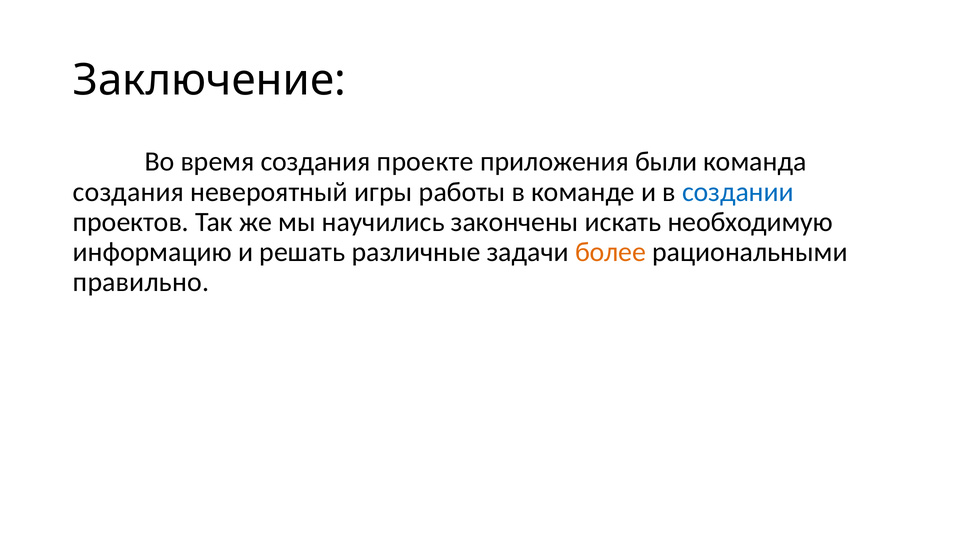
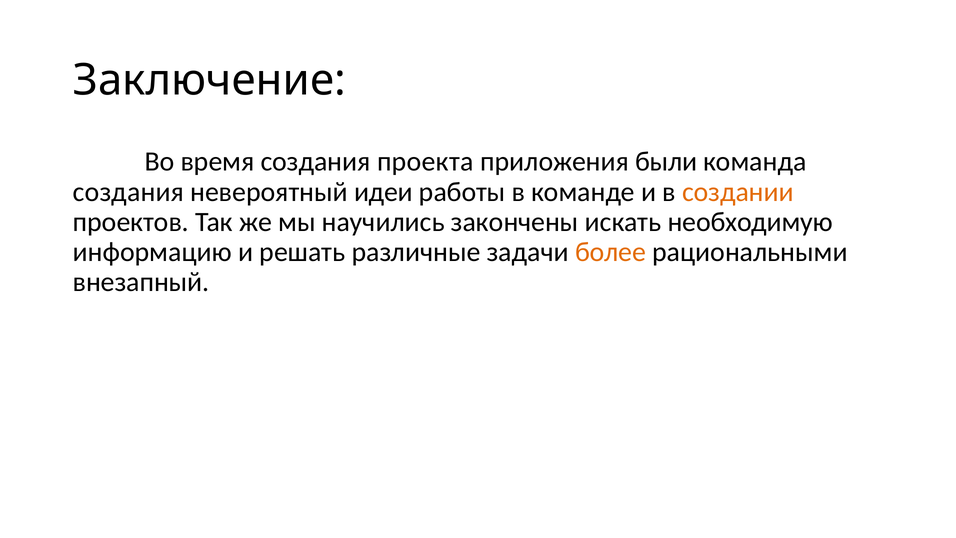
проекте: проекте -> проекта (425, 162)
игры: игры -> идеи (384, 192)
создании colour: blue -> orange (738, 192)
правильно: правильно -> внезапный (141, 282)
